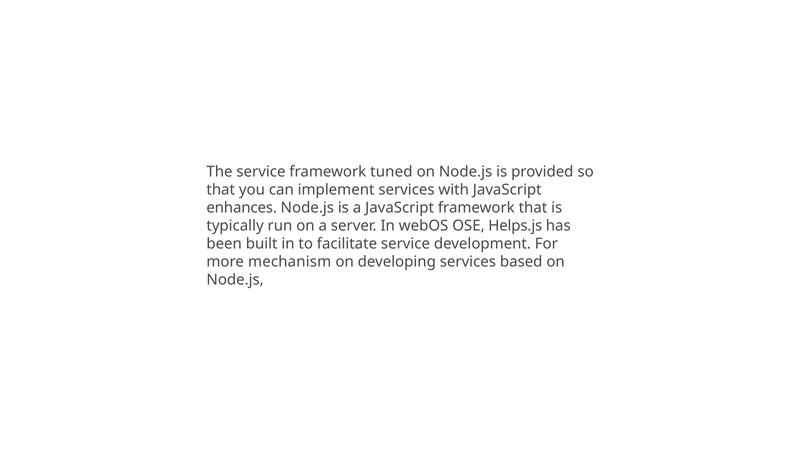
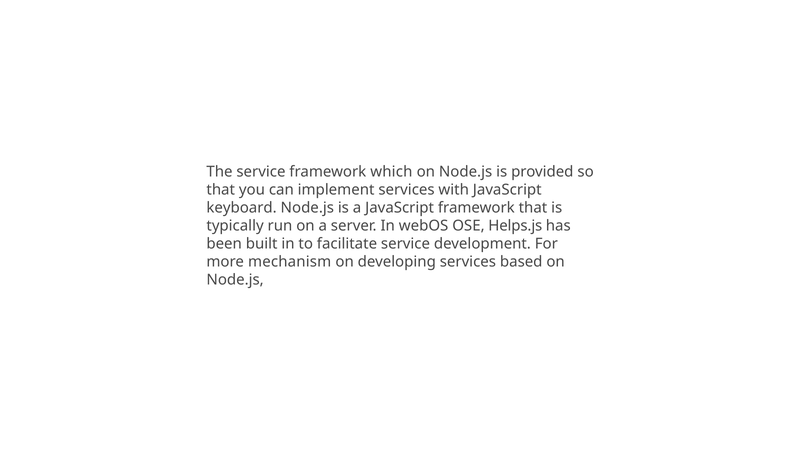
tuned: tuned -> which (391, 172)
enhances: enhances -> keyboard (242, 208)
